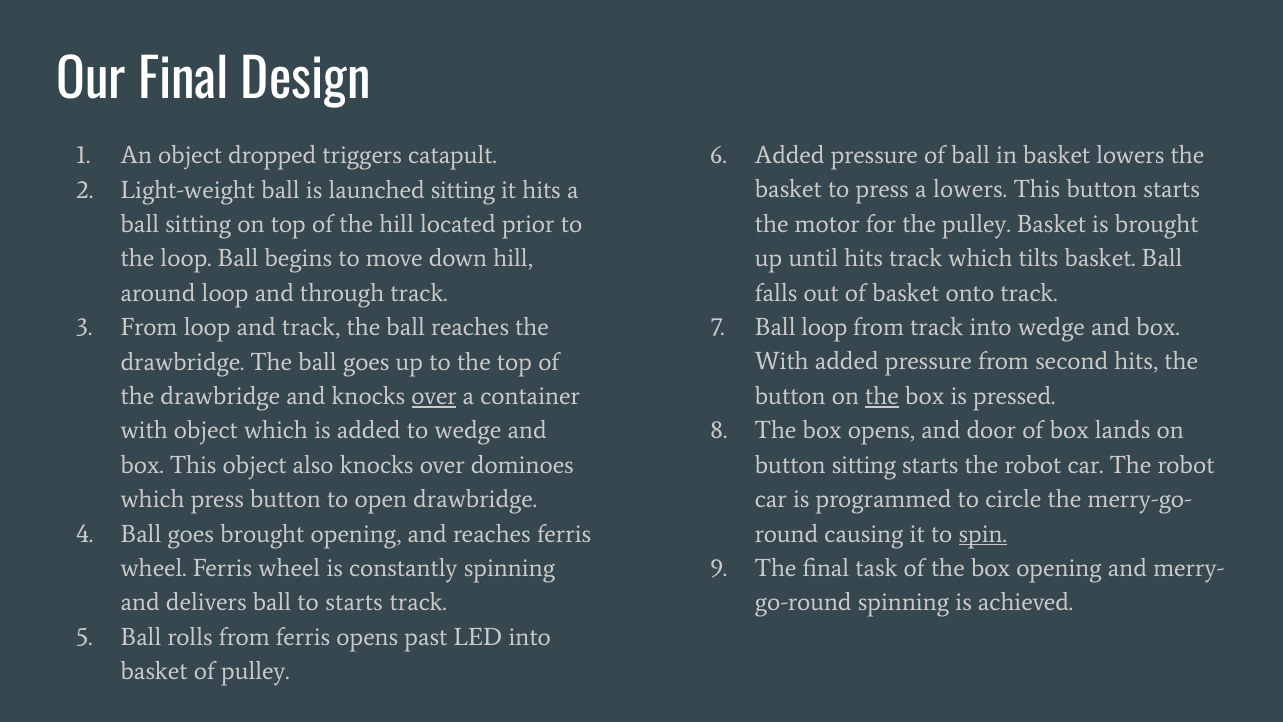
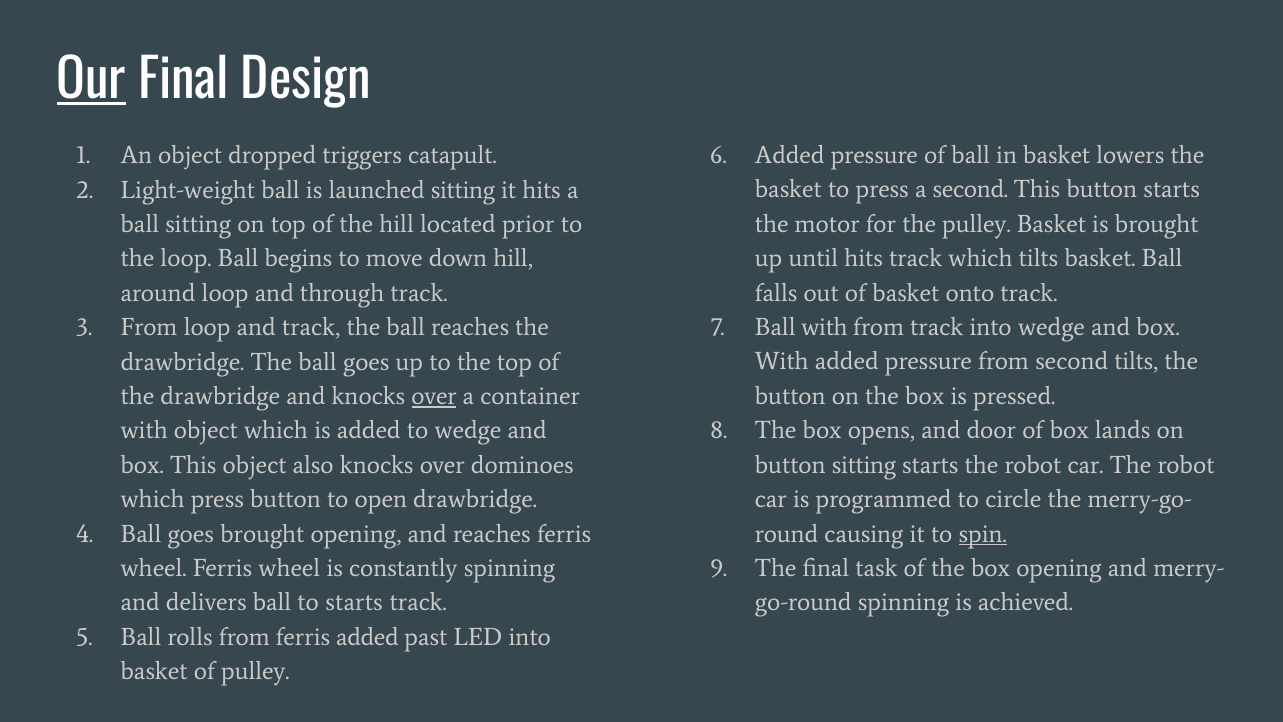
Our underline: none -> present (91, 81)
a lowers: lowers -> second (970, 190)
Ball loop: loop -> with (824, 327)
second hits: hits -> tilts (1136, 362)
the underline: present -> none (882, 396)
ferris opens: opens -> added (367, 637)
